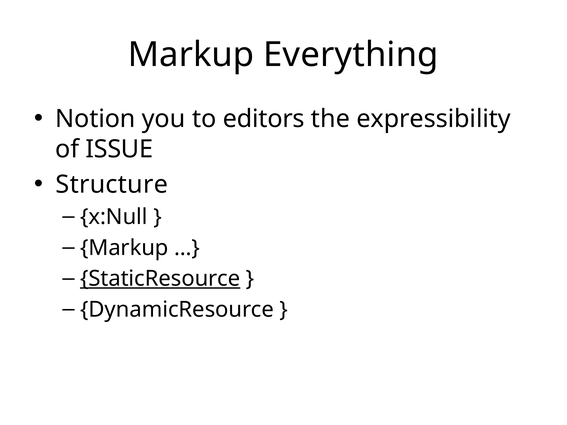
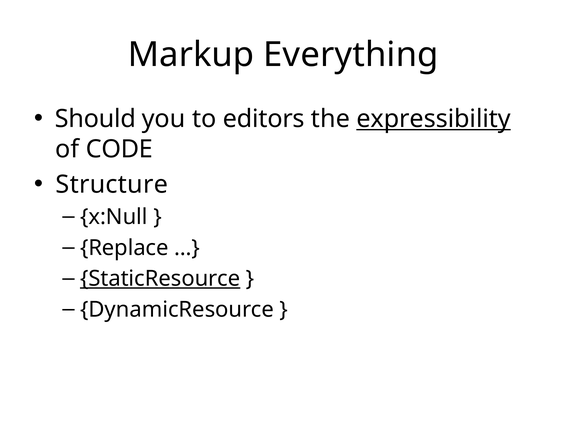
Notion: Notion -> Should (95, 119)
expressibility underline: none -> present (434, 119)
ISSUE: ISSUE -> CODE (119, 149)
Markup: Markup -> Replace (124, 248)
